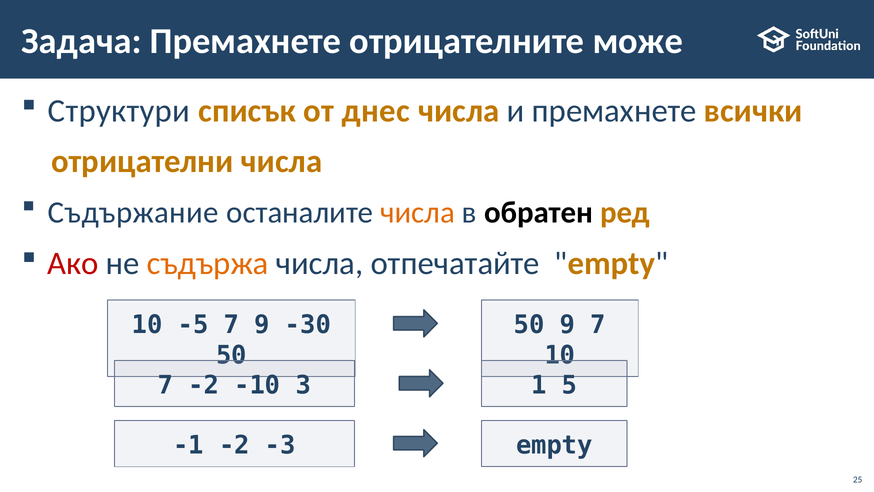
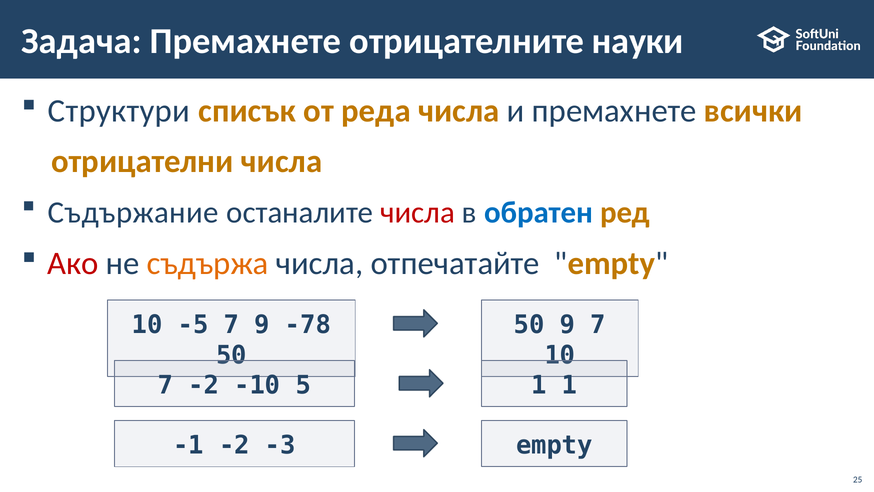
може: може -> науки (638, 41)
днес: днес -> реда (376, 111)
числа colour: orange -> red (418, 212)
обратен colour: black -> blue (539, 212)
-30: -30 -> -78 (308, 324)
3: 3 -> 5 (303, 385)
1 5: 5 -> 1 (570, 385)
